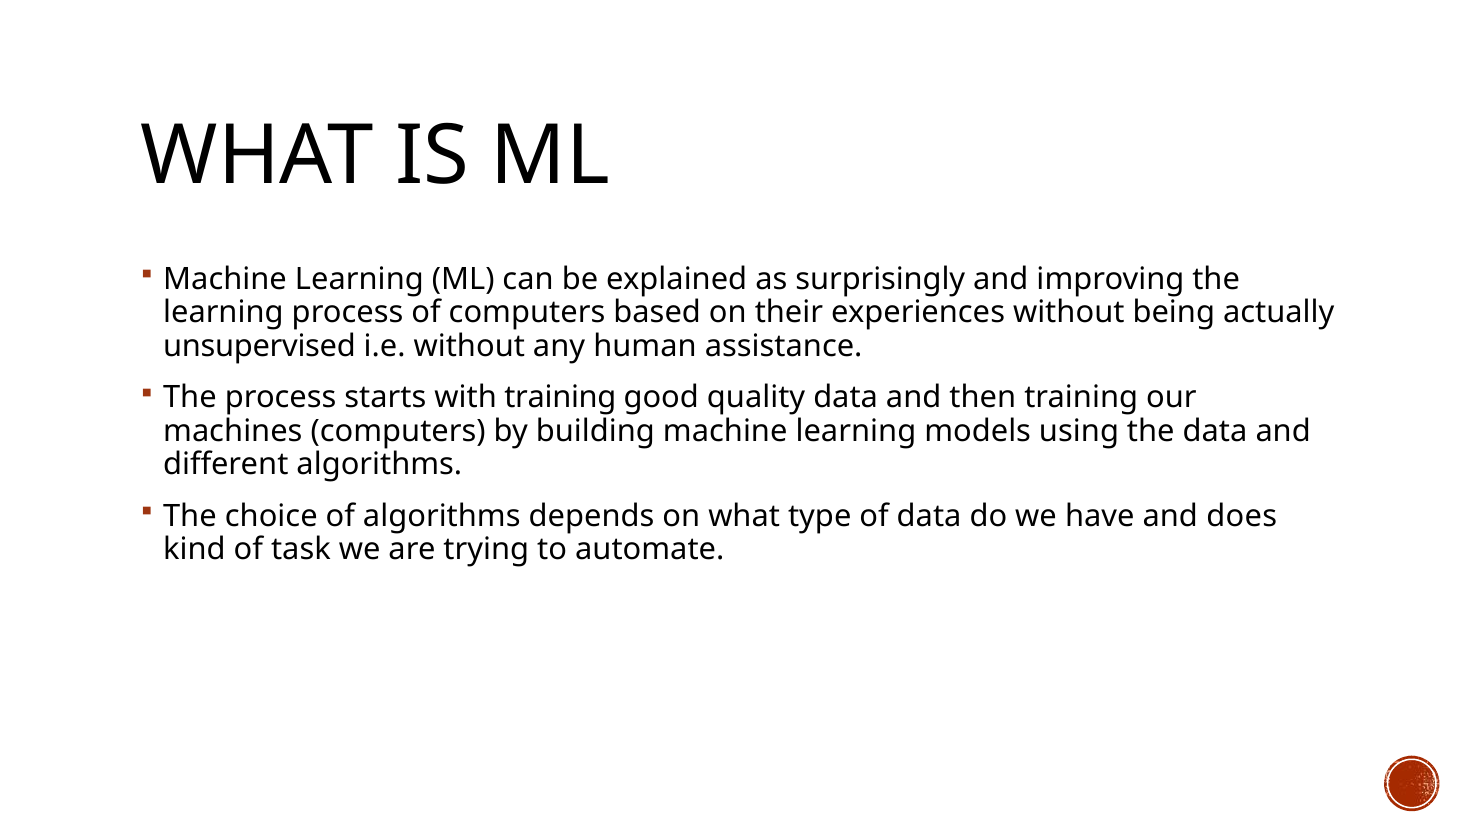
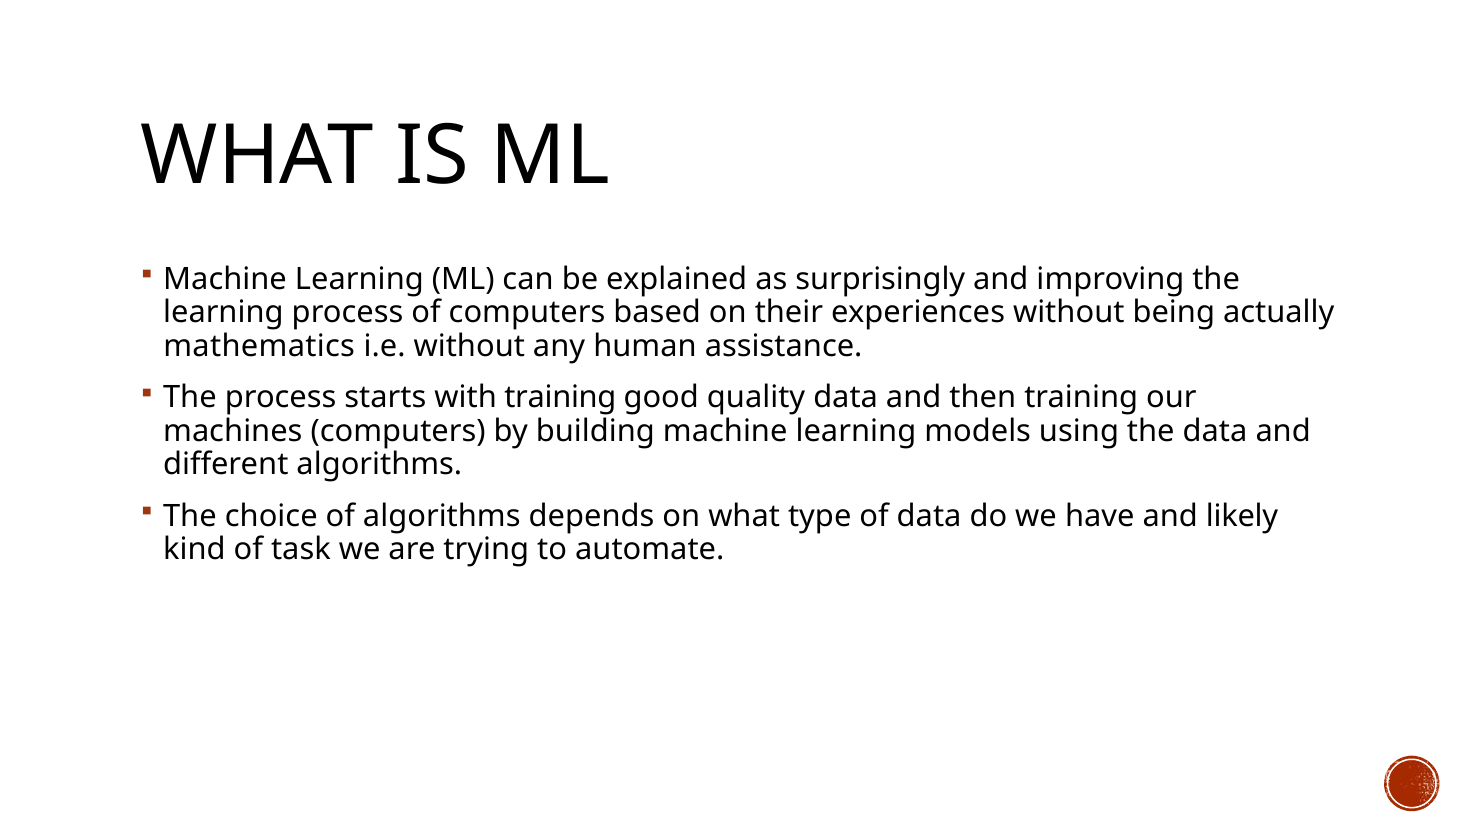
unsupervised: unsupervised -> mathematics (259, 346)
does: does -> likely (1242, 516)
